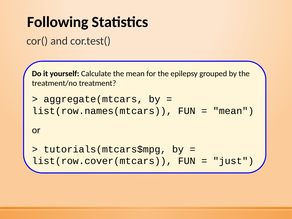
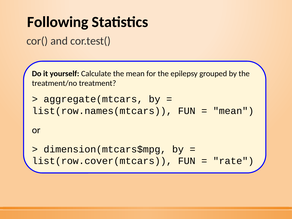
tutorials(mtcars$mpg: tutorials(mtcars$mpg -> dimension(mtcars$mpg (105, 149)
just: just -> rate (233, 161)
